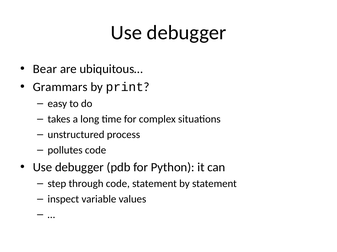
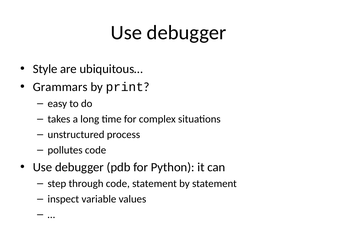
Bear: Bear -> Style (45, 69)
